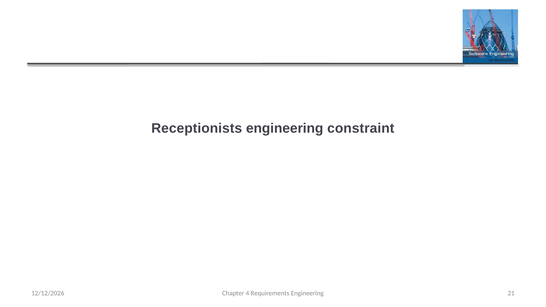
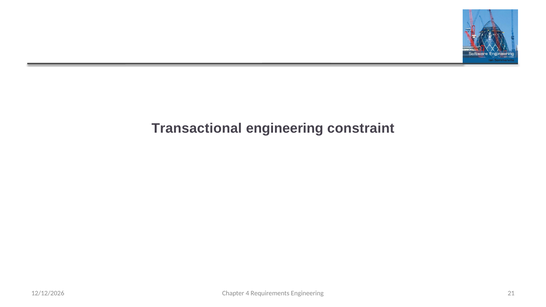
Receptionists: Receptionists -> Transactional (197, 129)
